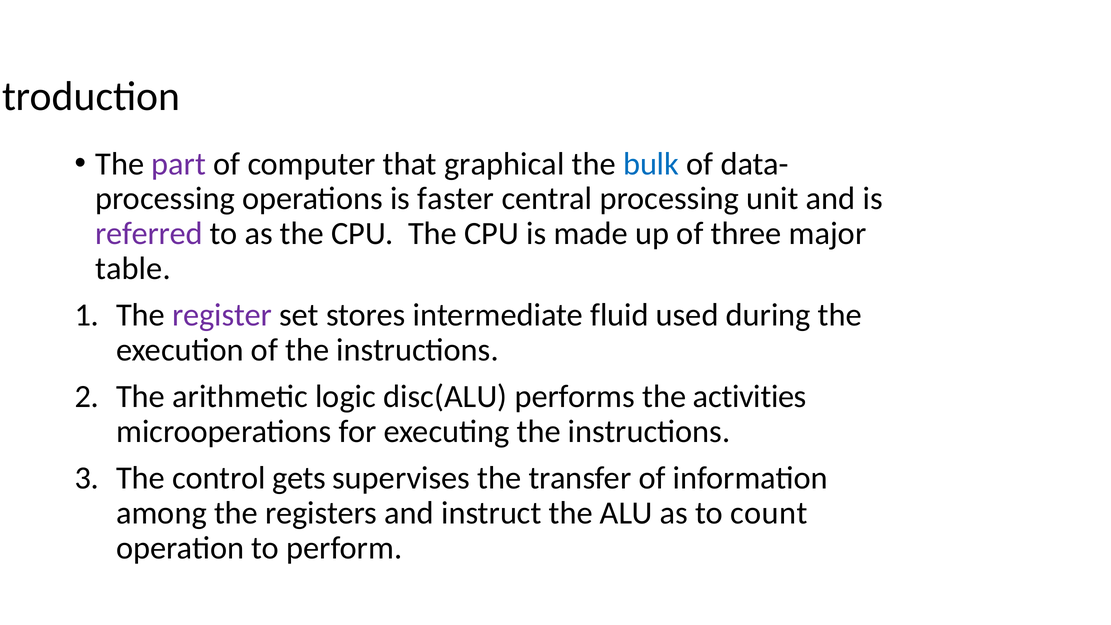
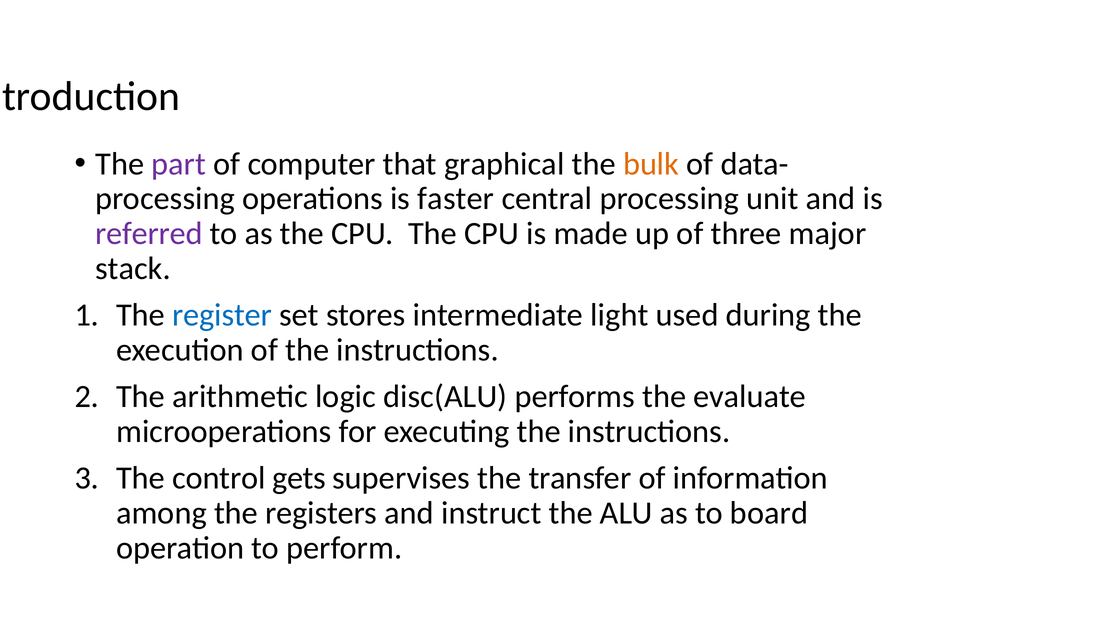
bulk colour: blue -> orange (651, 164)
table: table -> stack (133, 269)
register colour: purple -> blue (222, 315)
fluid: fluid -> light (619, 315)
activities: activities -> evaluate (750, 397)
count: count -> board (769, 513)
